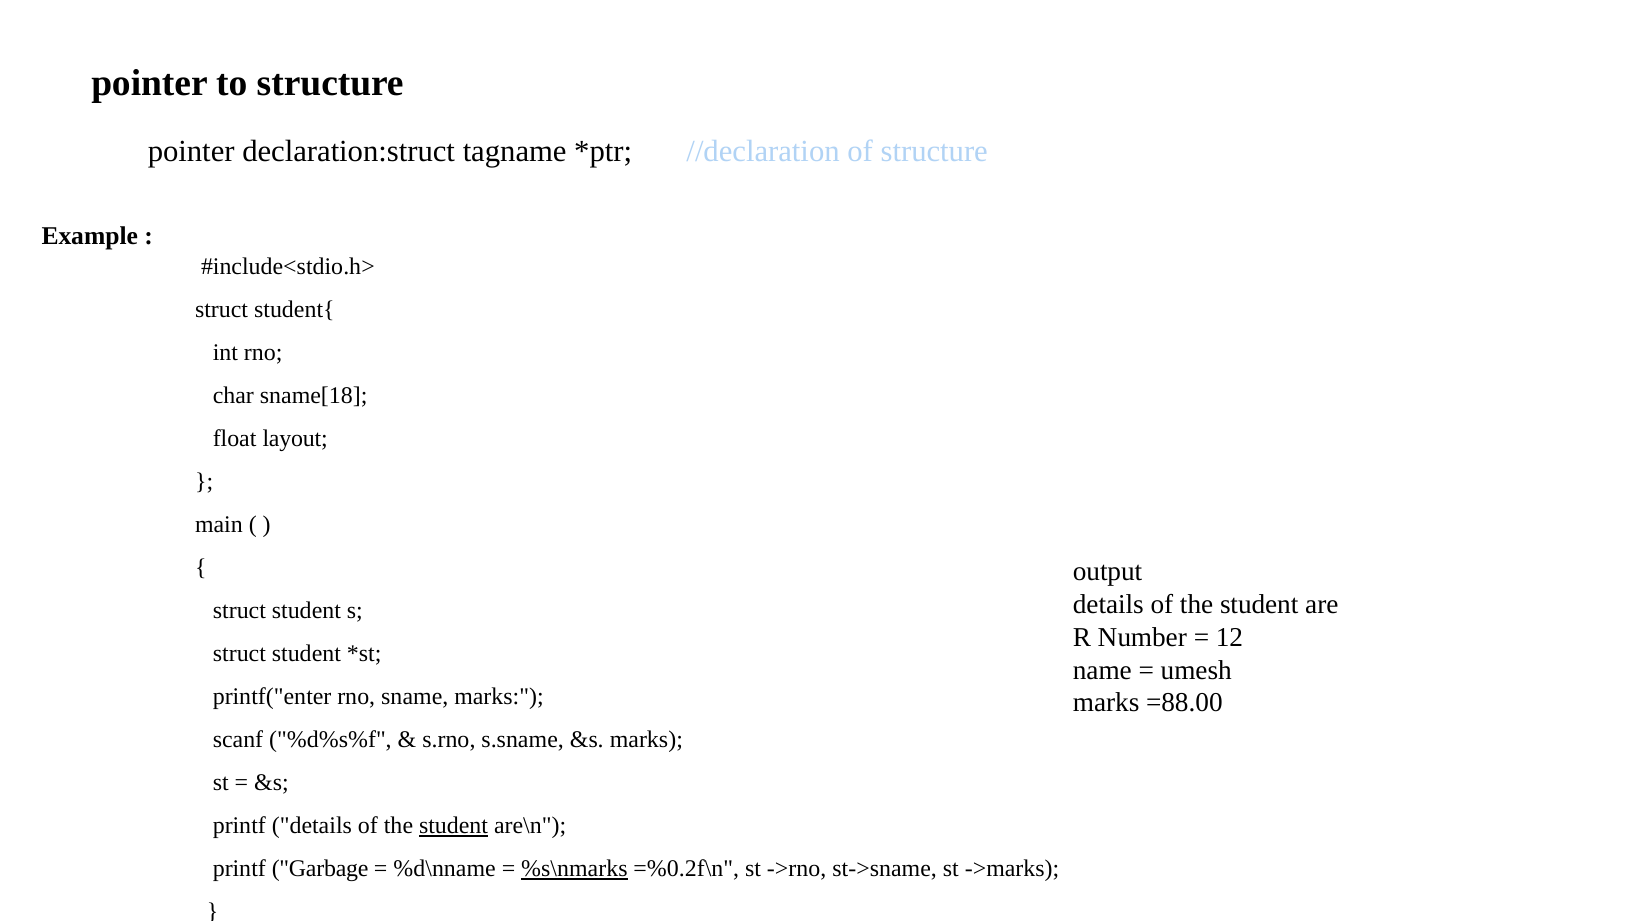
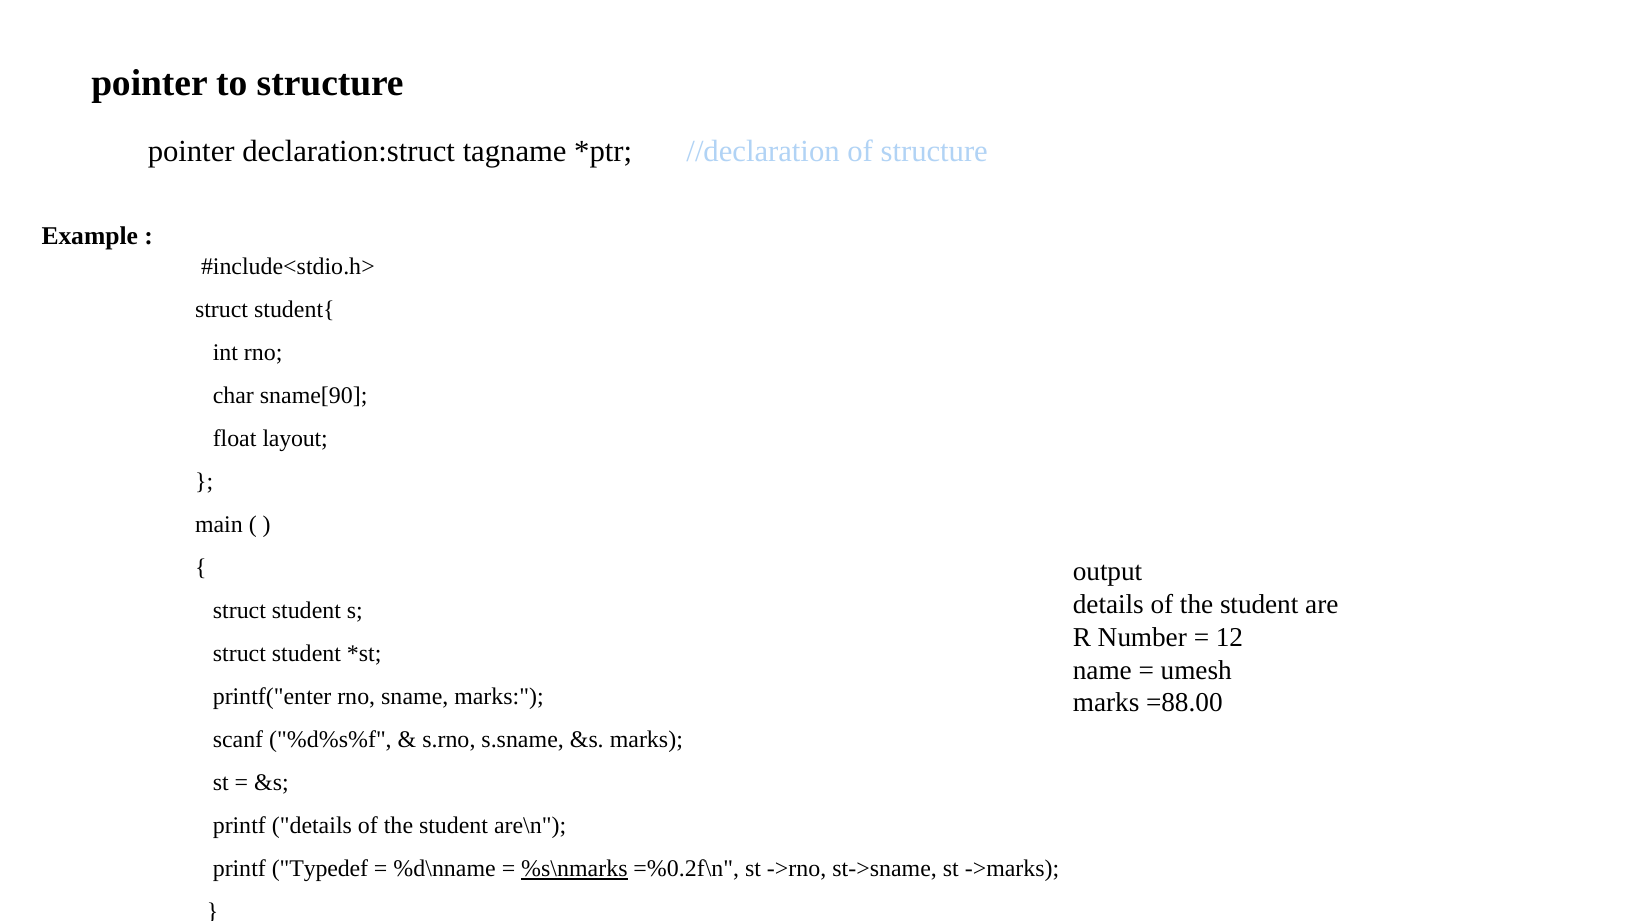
sname[18: sname[18 -> sname[90 (314, 396)
student underline: present -> none (454, 826)
Garbage: Garbage -> Typedef (320, 869)
